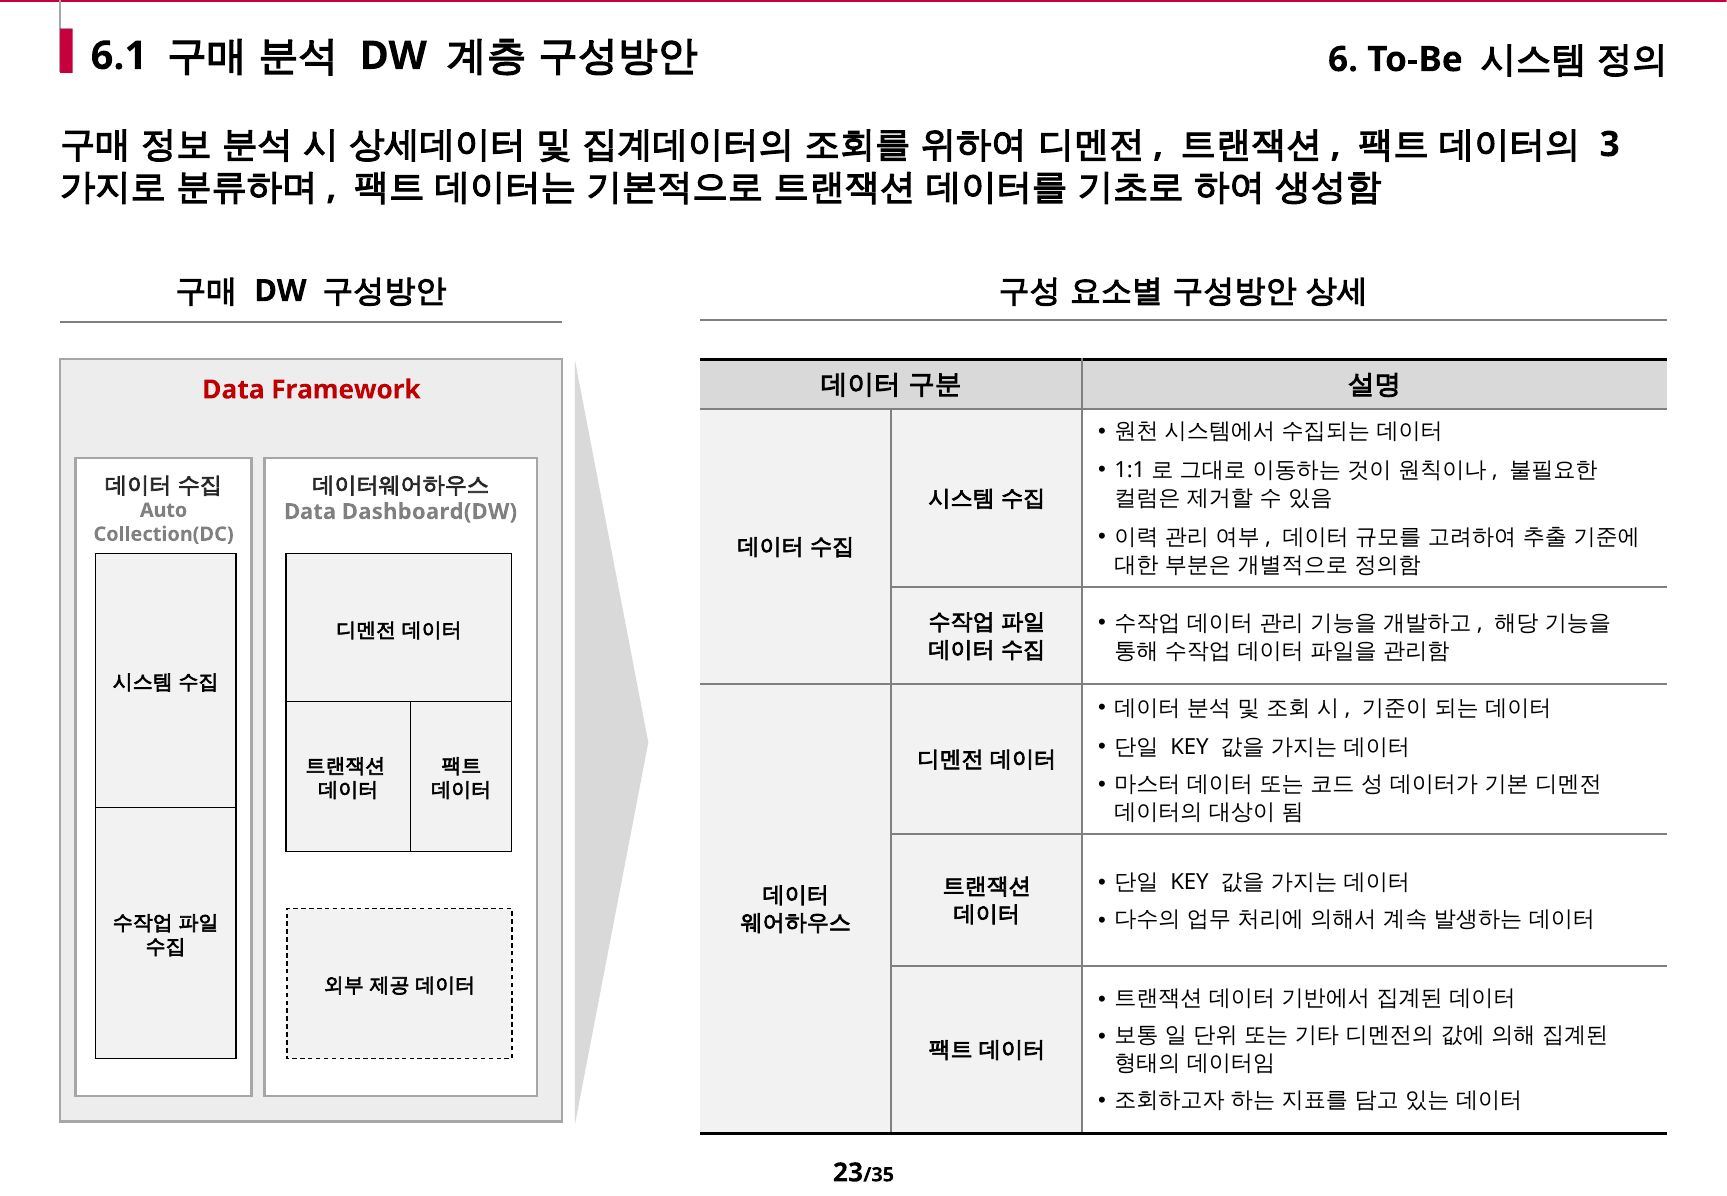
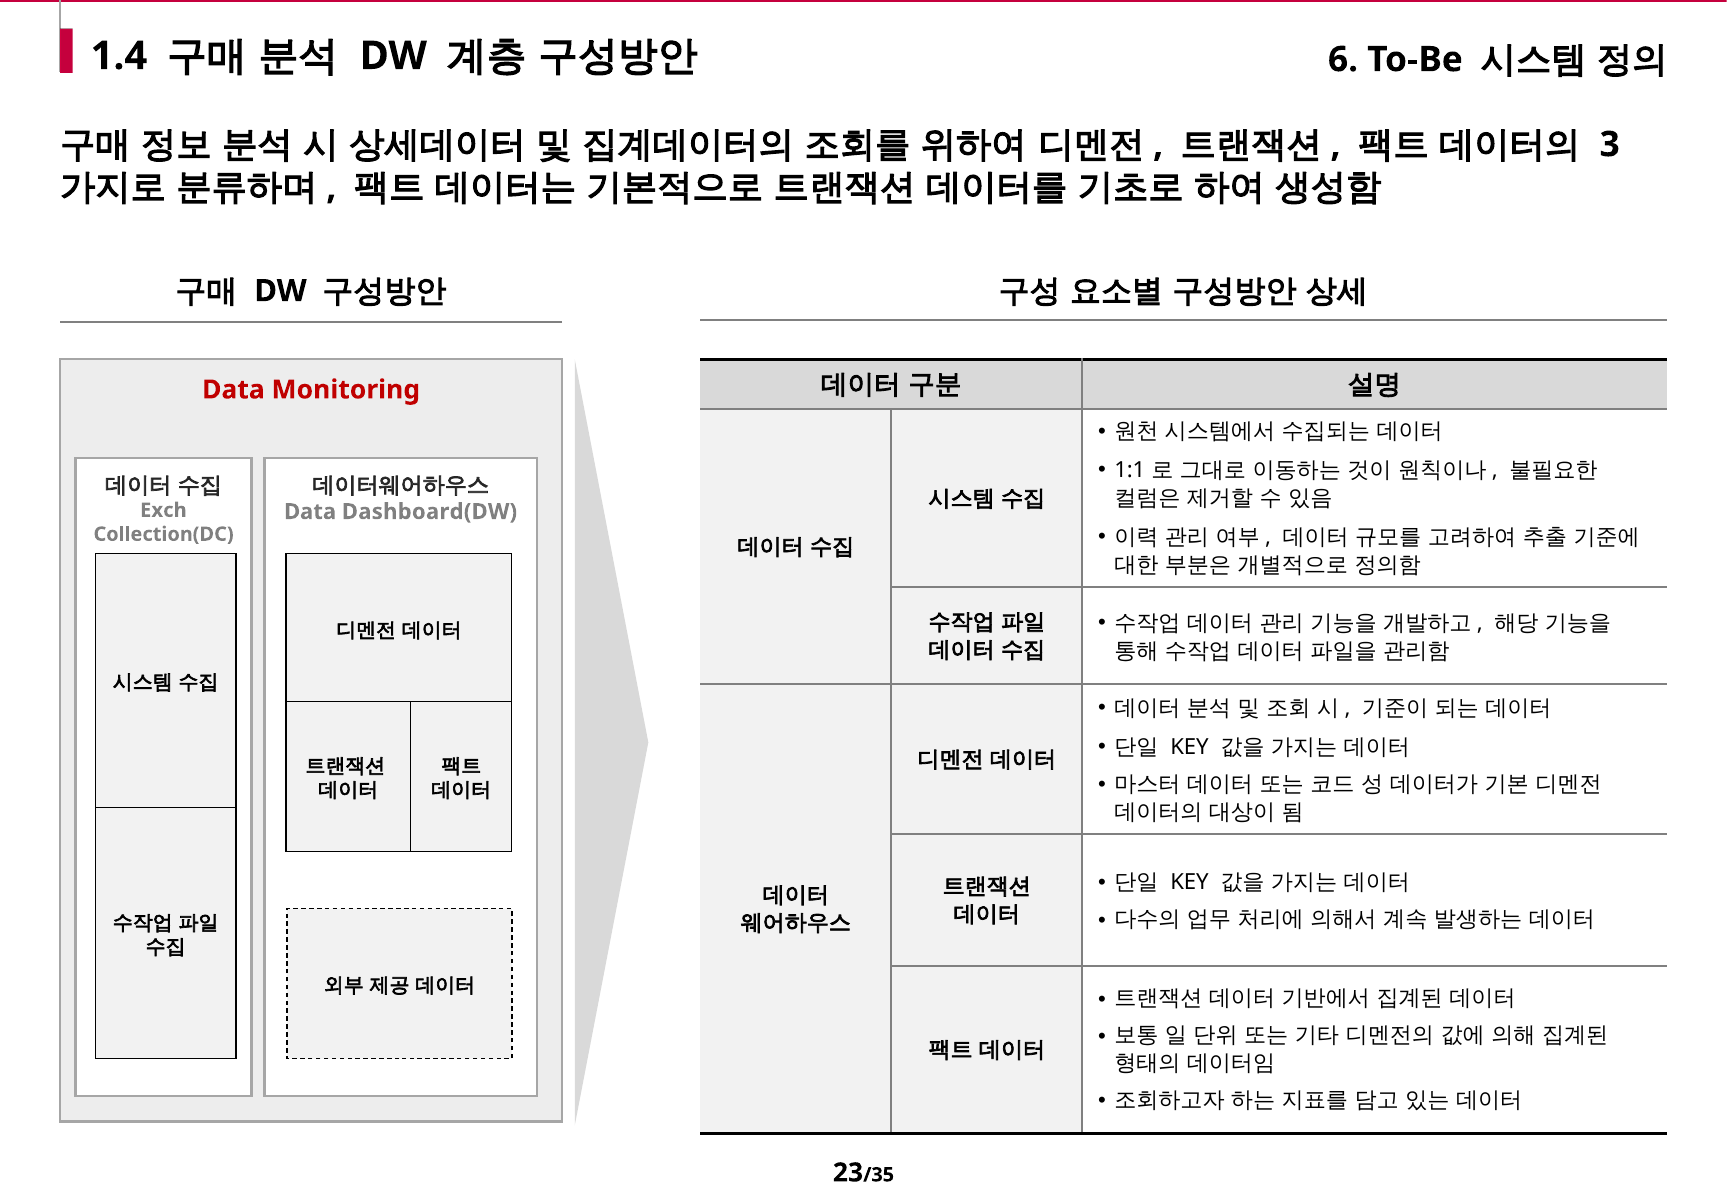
6.1: 6.1 -> 1.4 (119, 56)
Framework: Framework -> Monitoring (346, 390)
Auto: Auto -> Exch (163, 510)
